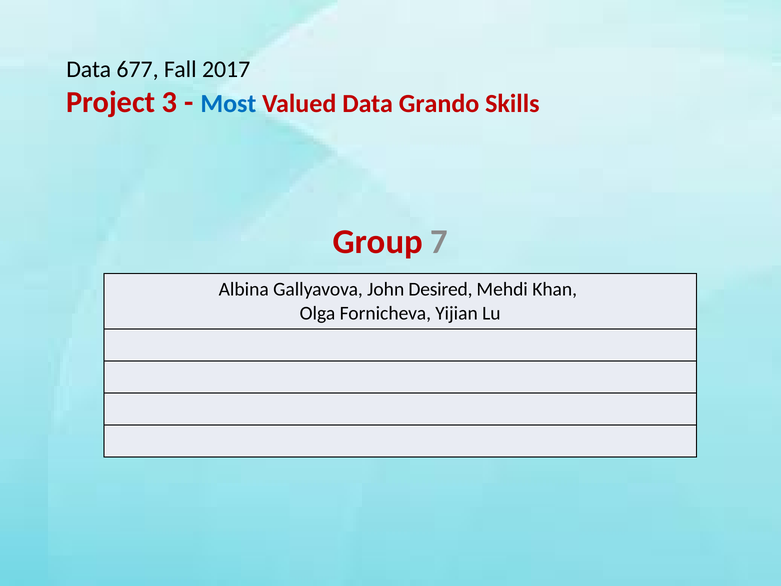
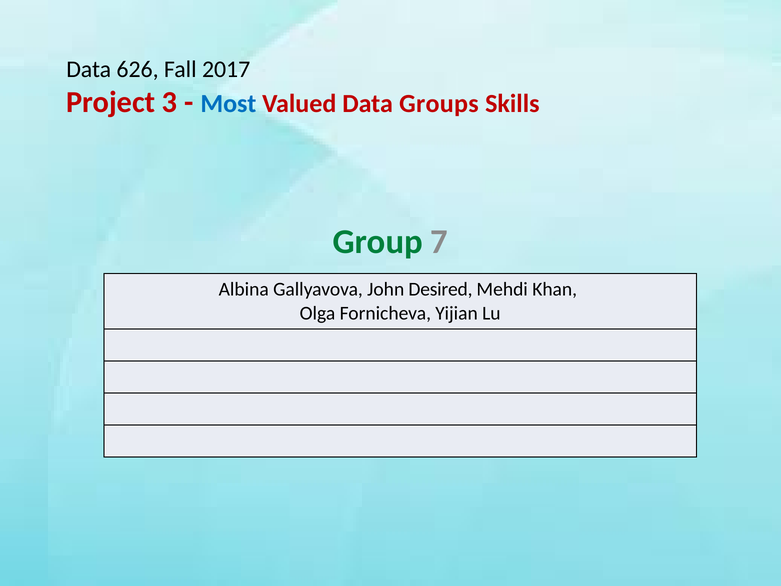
677: 677 -> 626 (138, 69)
Grando: Grando -> Groups (439, 104)
Group colour: red -> green (378, 242)
